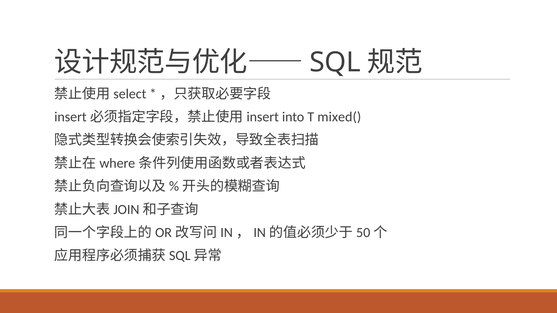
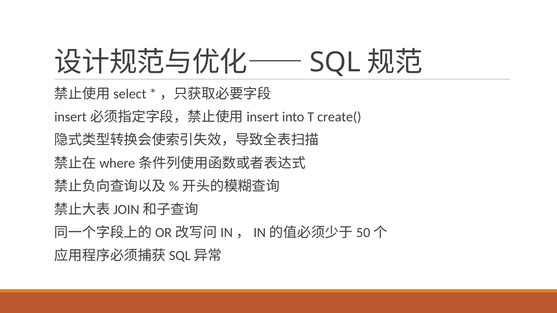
mixed(: mixed( -> create( (339, 117)
